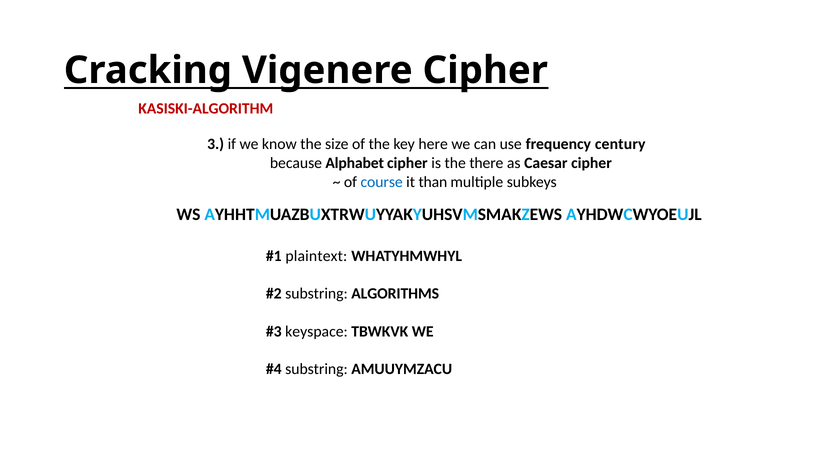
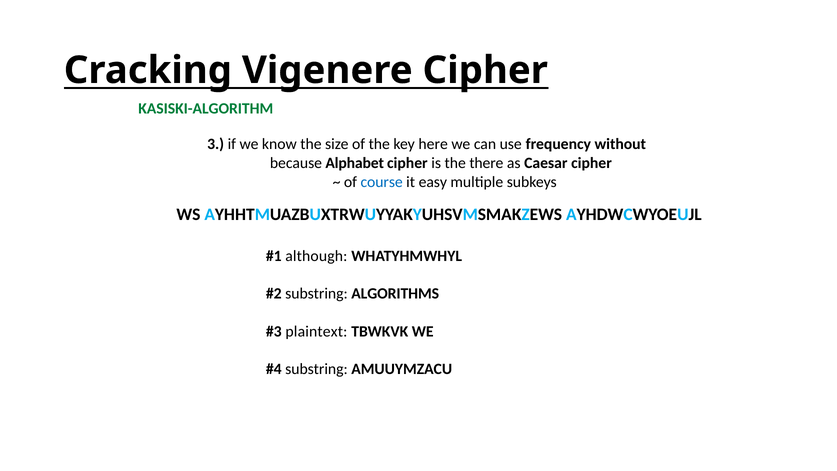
KASISKI-ALGORITHM colour: red -> green (206, 109)
century: century -> without (620, 144)
than: than -> easy (433, 182)
plaintext: plaintext -> although (316, 256)
keyspace: keyspace -> plaintext (316, 331)
